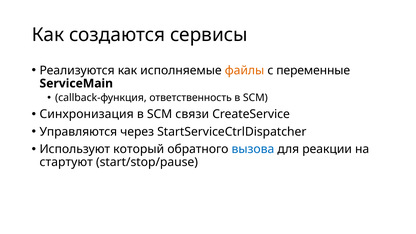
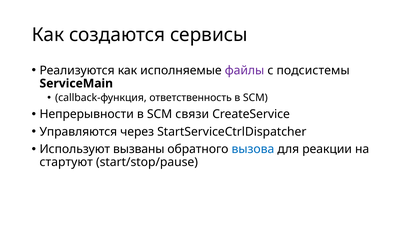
файлы colour: orange -> purple (245, 70)
переменные: переменные -> подсистемы (313, 70)
Синхронизация: Синхронизация -> Непрерывности (87, 114)
который: который -> вызваны (139, 149)
